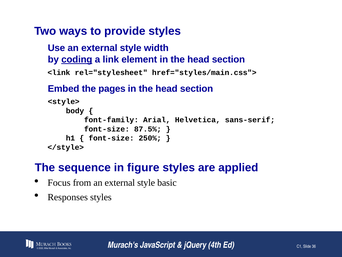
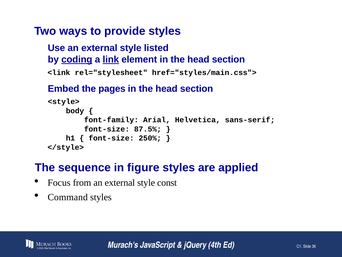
width: width -> listed (156, 48)
link underline: none -> present (111, 59)
basic: basic -> const (167, 182)
Responses: Responses -> Command (68, 197)
